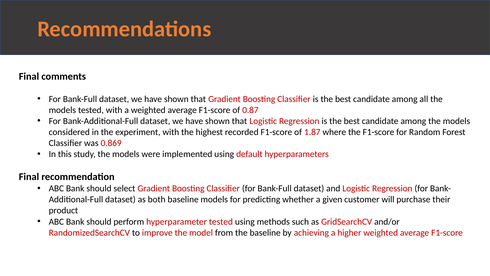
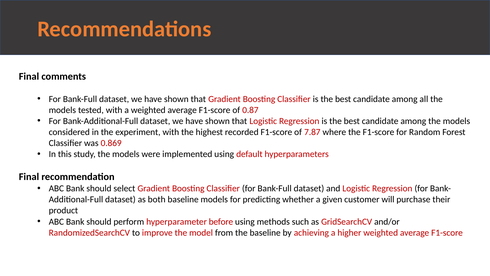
1.87: 1.87 -> 7.87 (312, 132)
hyperparameter tested: tested -> before (221, 221)
